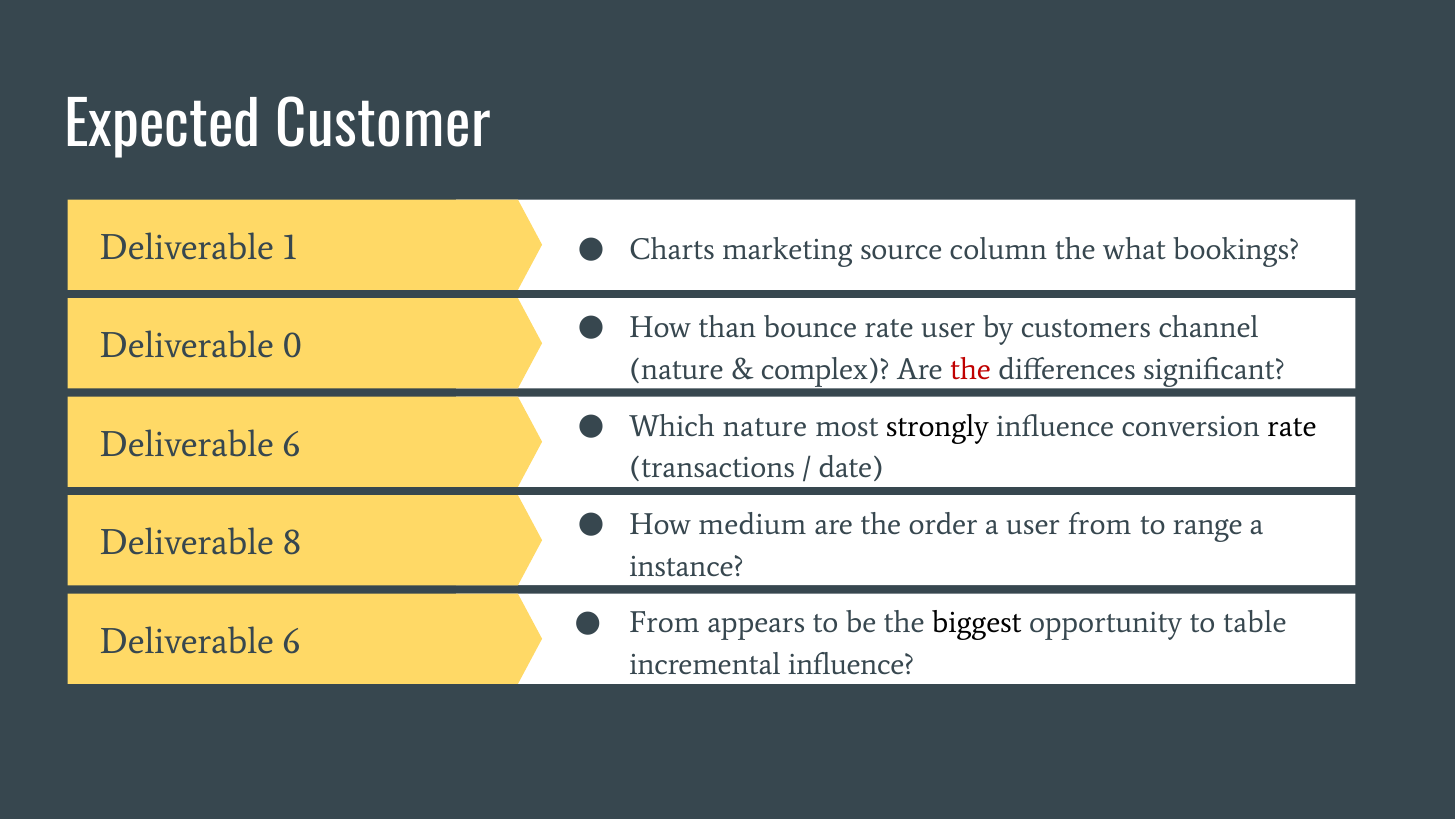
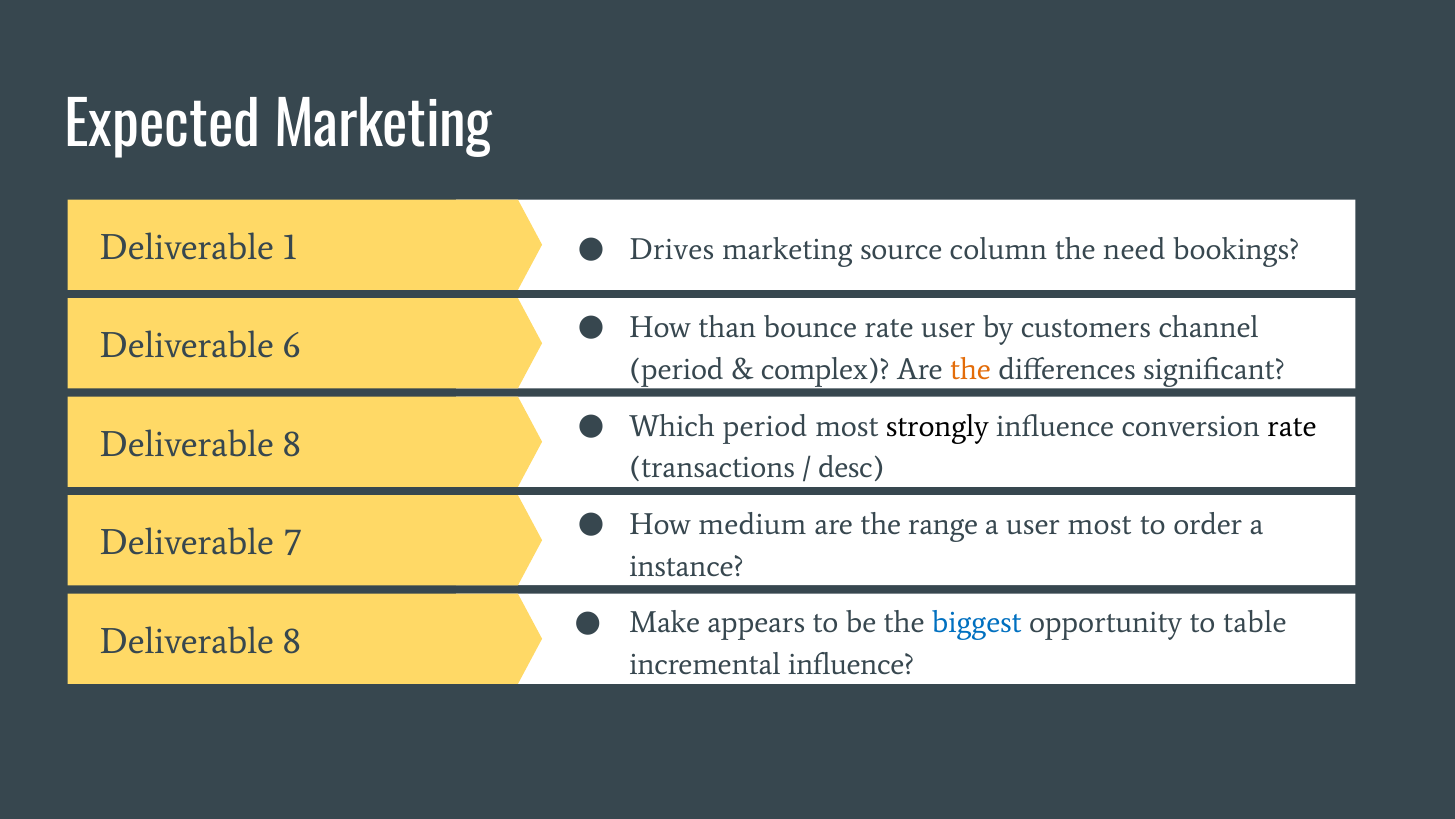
Expected Customer: Customer -> Marketing (383, 126)
Charts: Charts -> Drives (672, 249)
what: what -> need (1134, 249)
0: 0 -> 6 (292, 346)
nature: nature -> period (676, 369)
the colour: red -> orange (970, 369)
Which nature: nature -> period (765, 426)
6: 6 -> 8 (292, 444)
date: date -> desc (851, 468)
order: order -> range (943, 524)
user from: from -> most (1100, 524)
range: range -> order (1208, 524)
8: 8 -> 7 (292, 542)
From: From -> Make (665, 623)
biggest colour: black -> blue (977, 623)
6: 6 -> 8 (292, 641)
